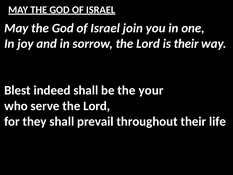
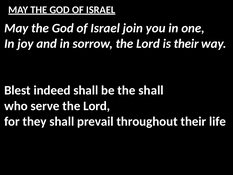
the your: your -> shall (151, 90)
